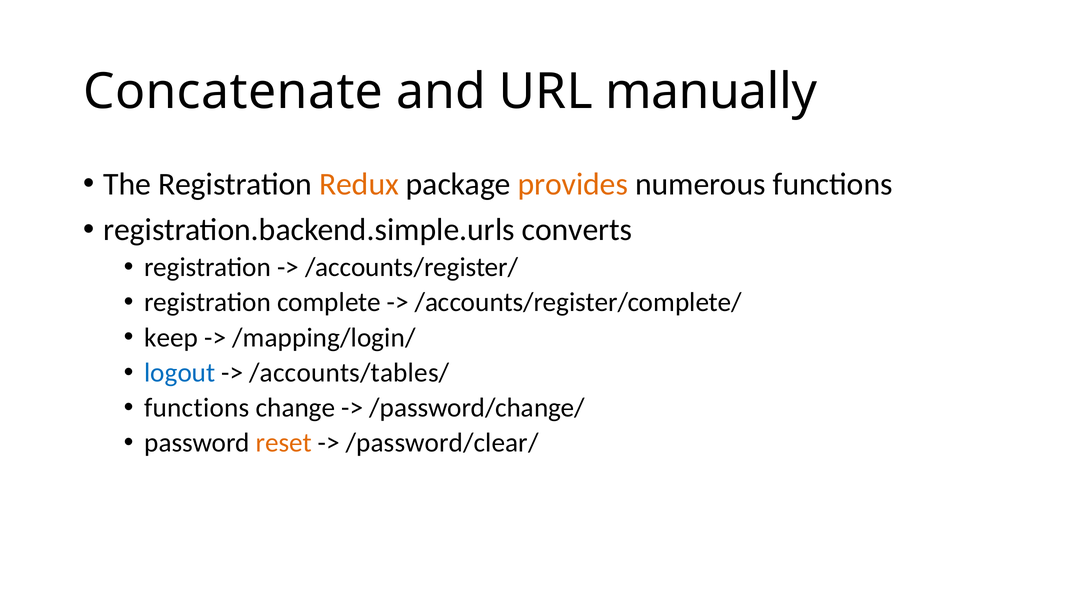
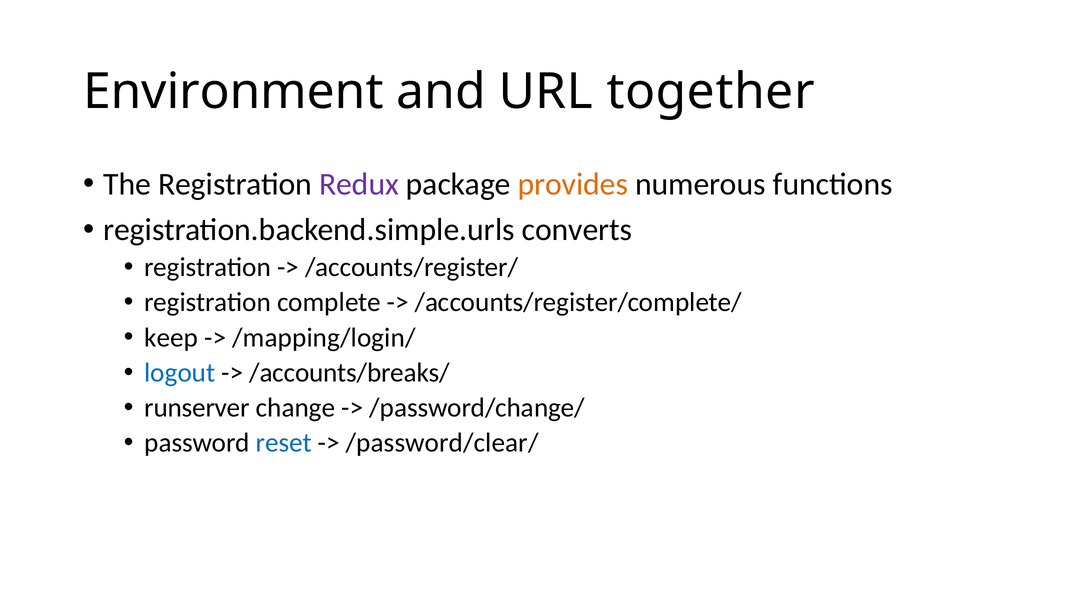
Concatenate: Concatenate -> Environment (233, 91)
manually: manually -> together (711, 91)
Redux colour: orange -> purple (359, 184)
/accounts/tables/: /accounts/tables/ -> /accounts/breaks/ (350, 372)
functions: functions -> runserver (197, 407)
reset colour: orange -> blue (284, 442)
